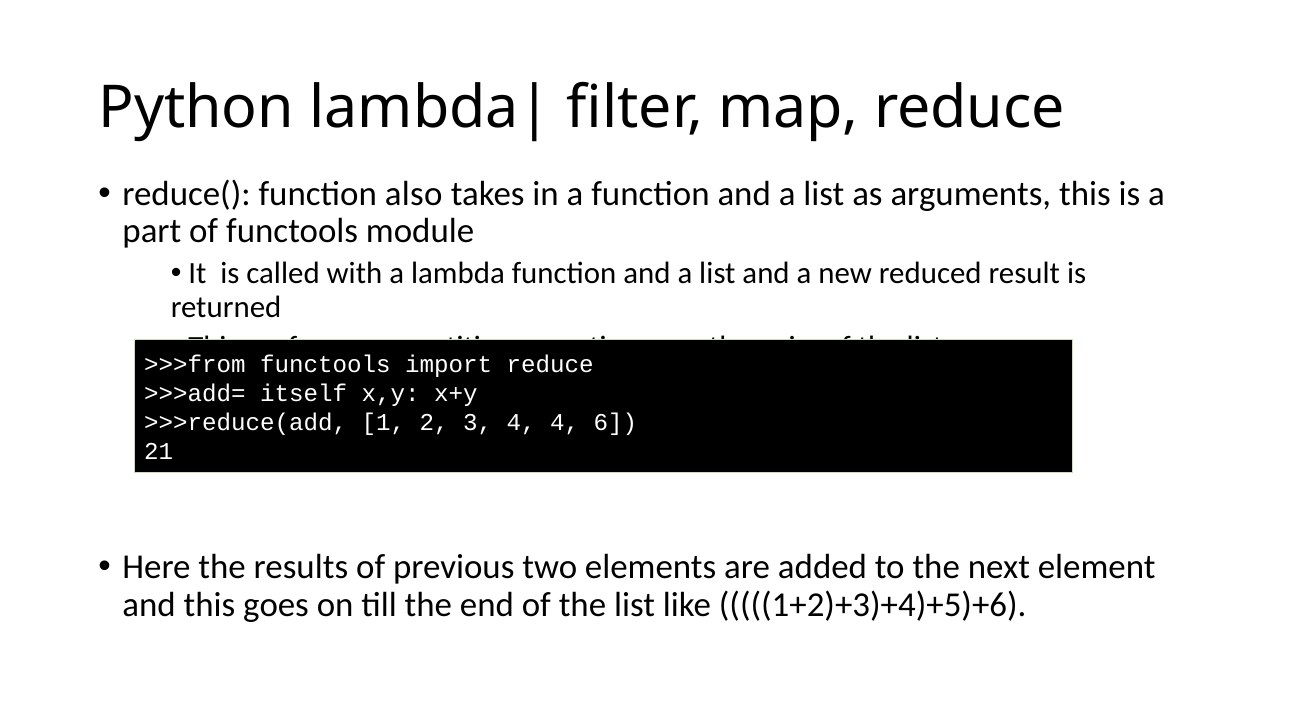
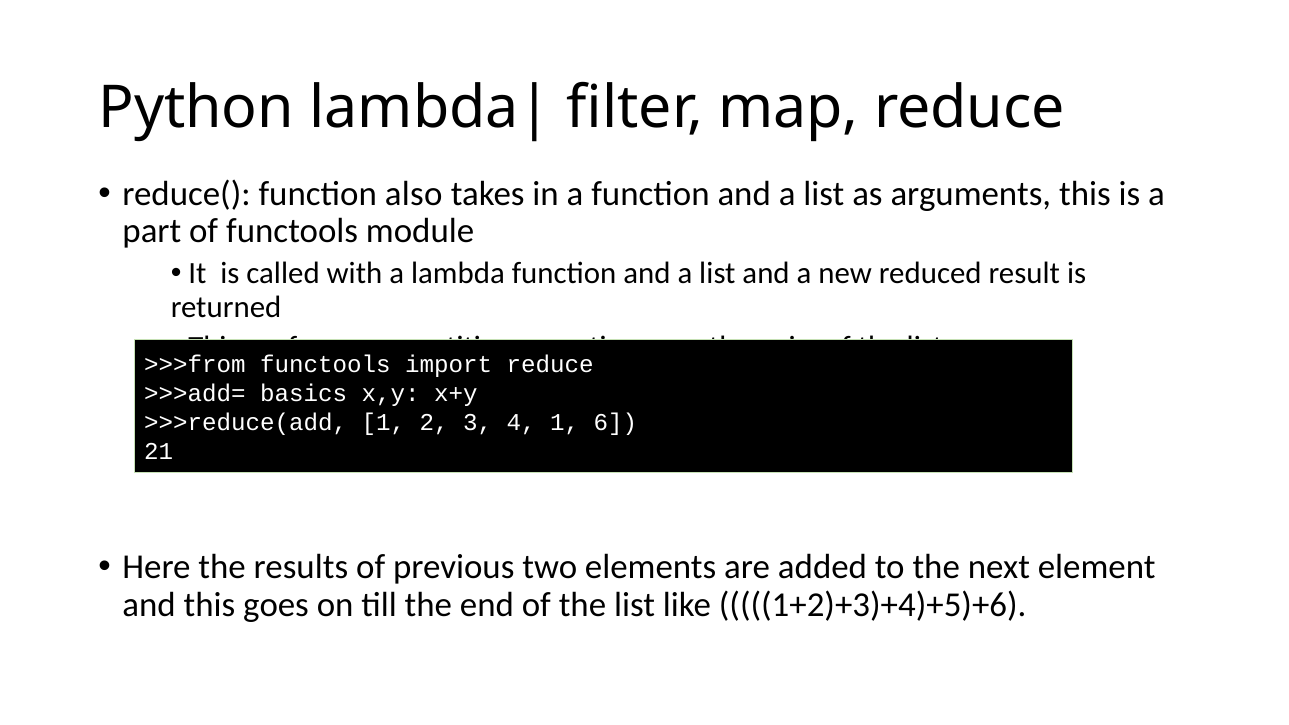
itself: itself -> basics (304, 393)
4 4: 4 -> 1 (565, 422)
